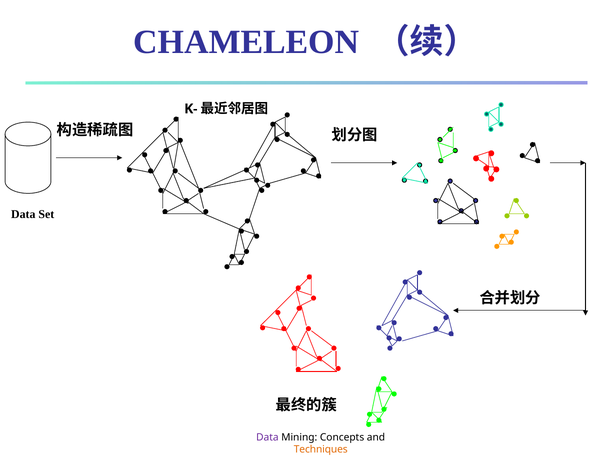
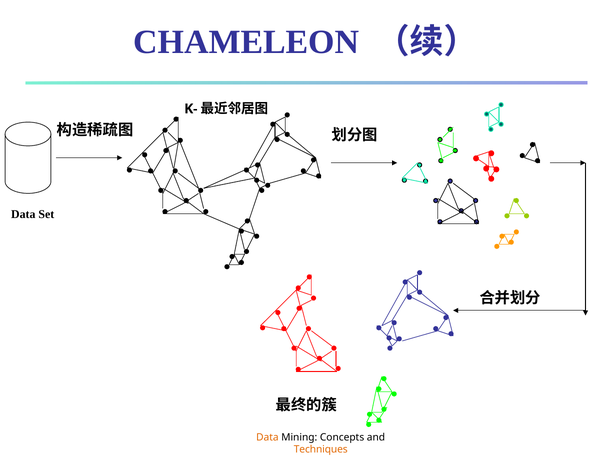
Data colour: purple -> orange (267, 438)
